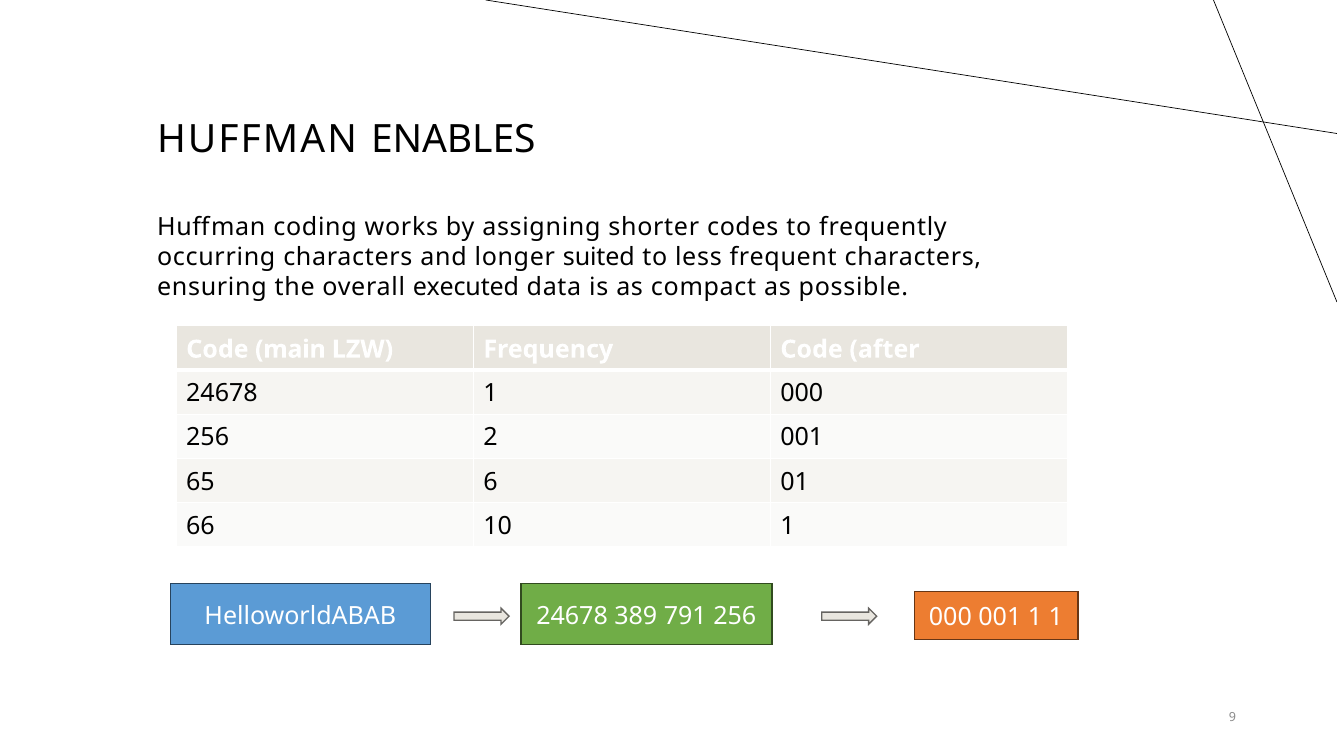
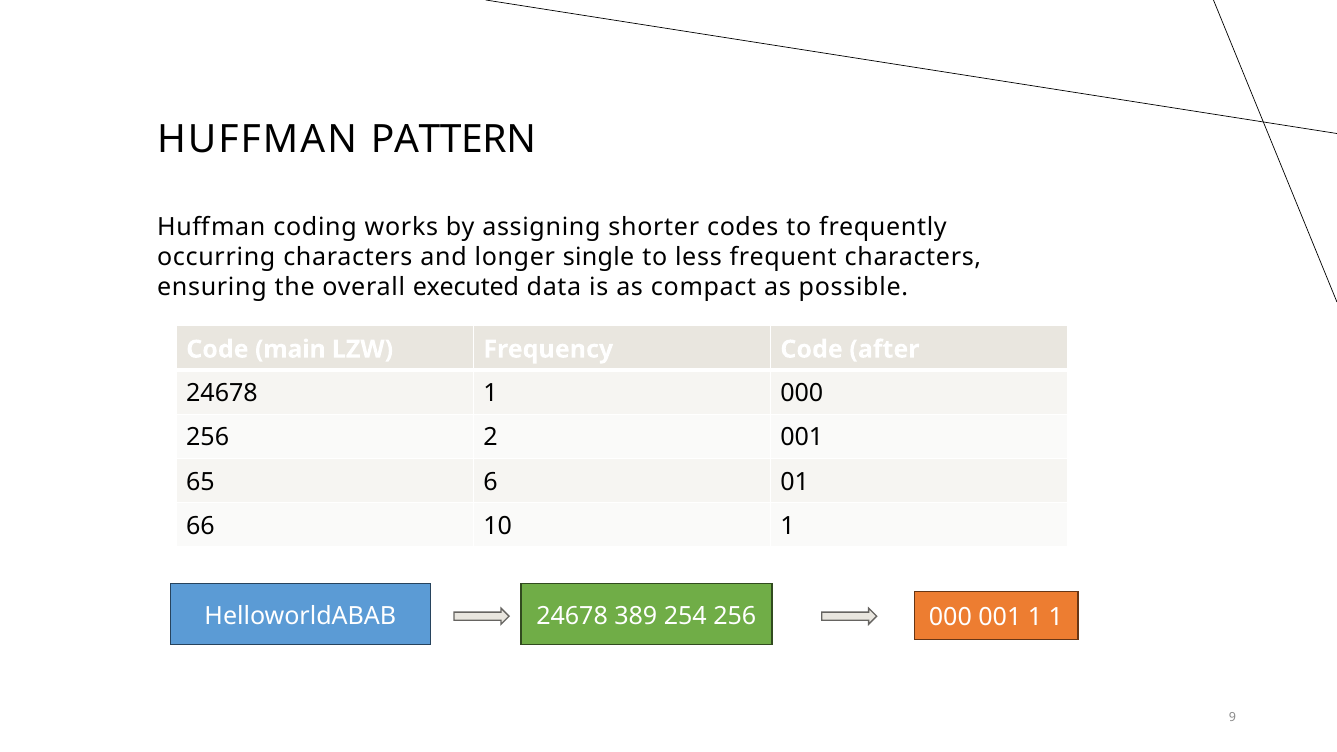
ENABLES: ENABLES -> PATTERN (453, 139)
suited: suited -> single (599, 257)
791: 791 -> 254 (685, 616)
